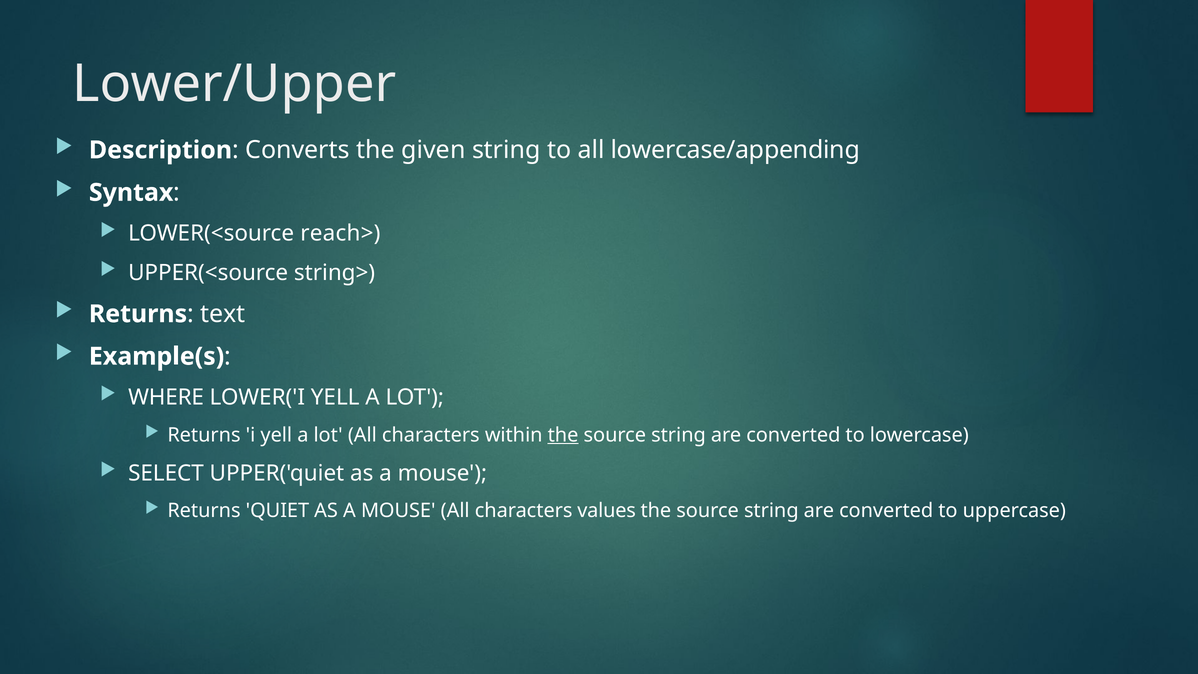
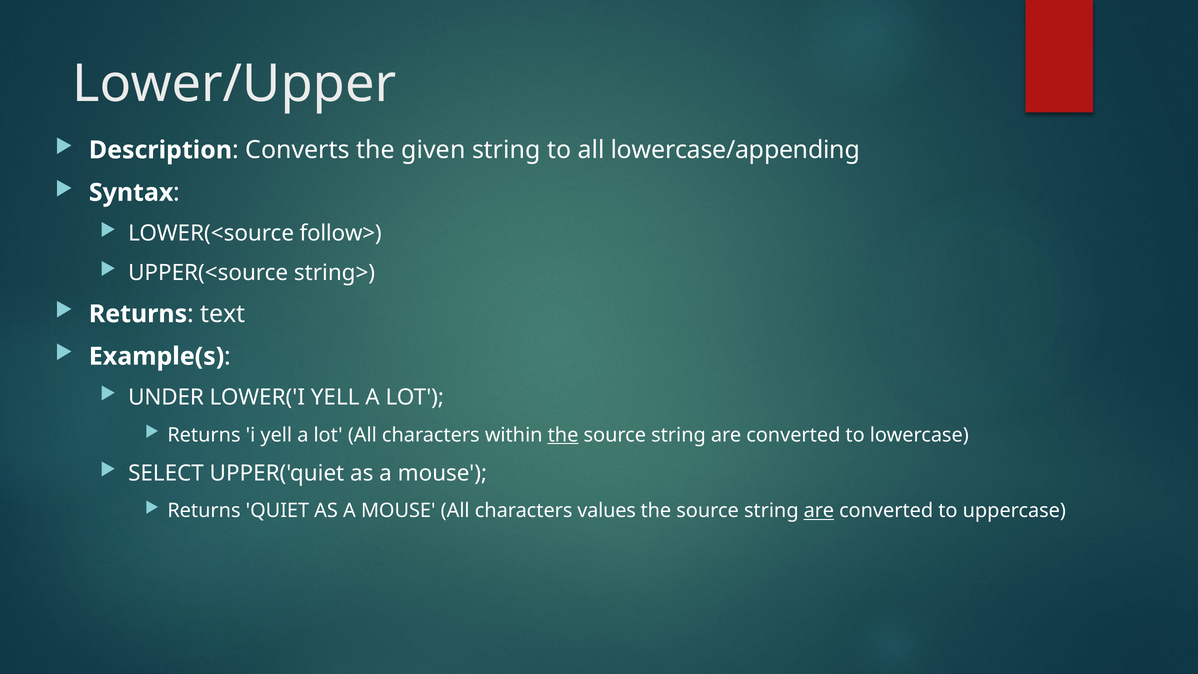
reach>: reach> -> follow> (341, 233)
WHERE: WHERE -> UNDER (166, 397)
are underline: none -> present (819, 511)
